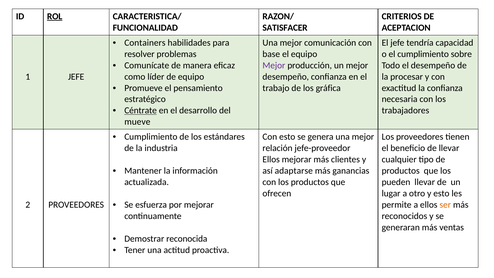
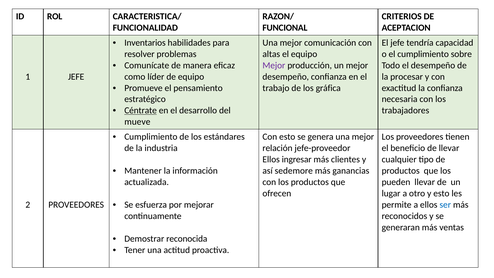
ROL underline: present -> none (55, 16)
SATISFACER: SATISFACER -> FUNCIONAL (285, 28)
Containers: Containers -> Inventarios (145, 43)
base: base -> altas (271, 54)
Ellos mejorar: mejorar -> ingresar (297, 159)
adaptarse: adaptarse -> sedemore (294, 171)
ser colour: orange -> blue (445, 205)
